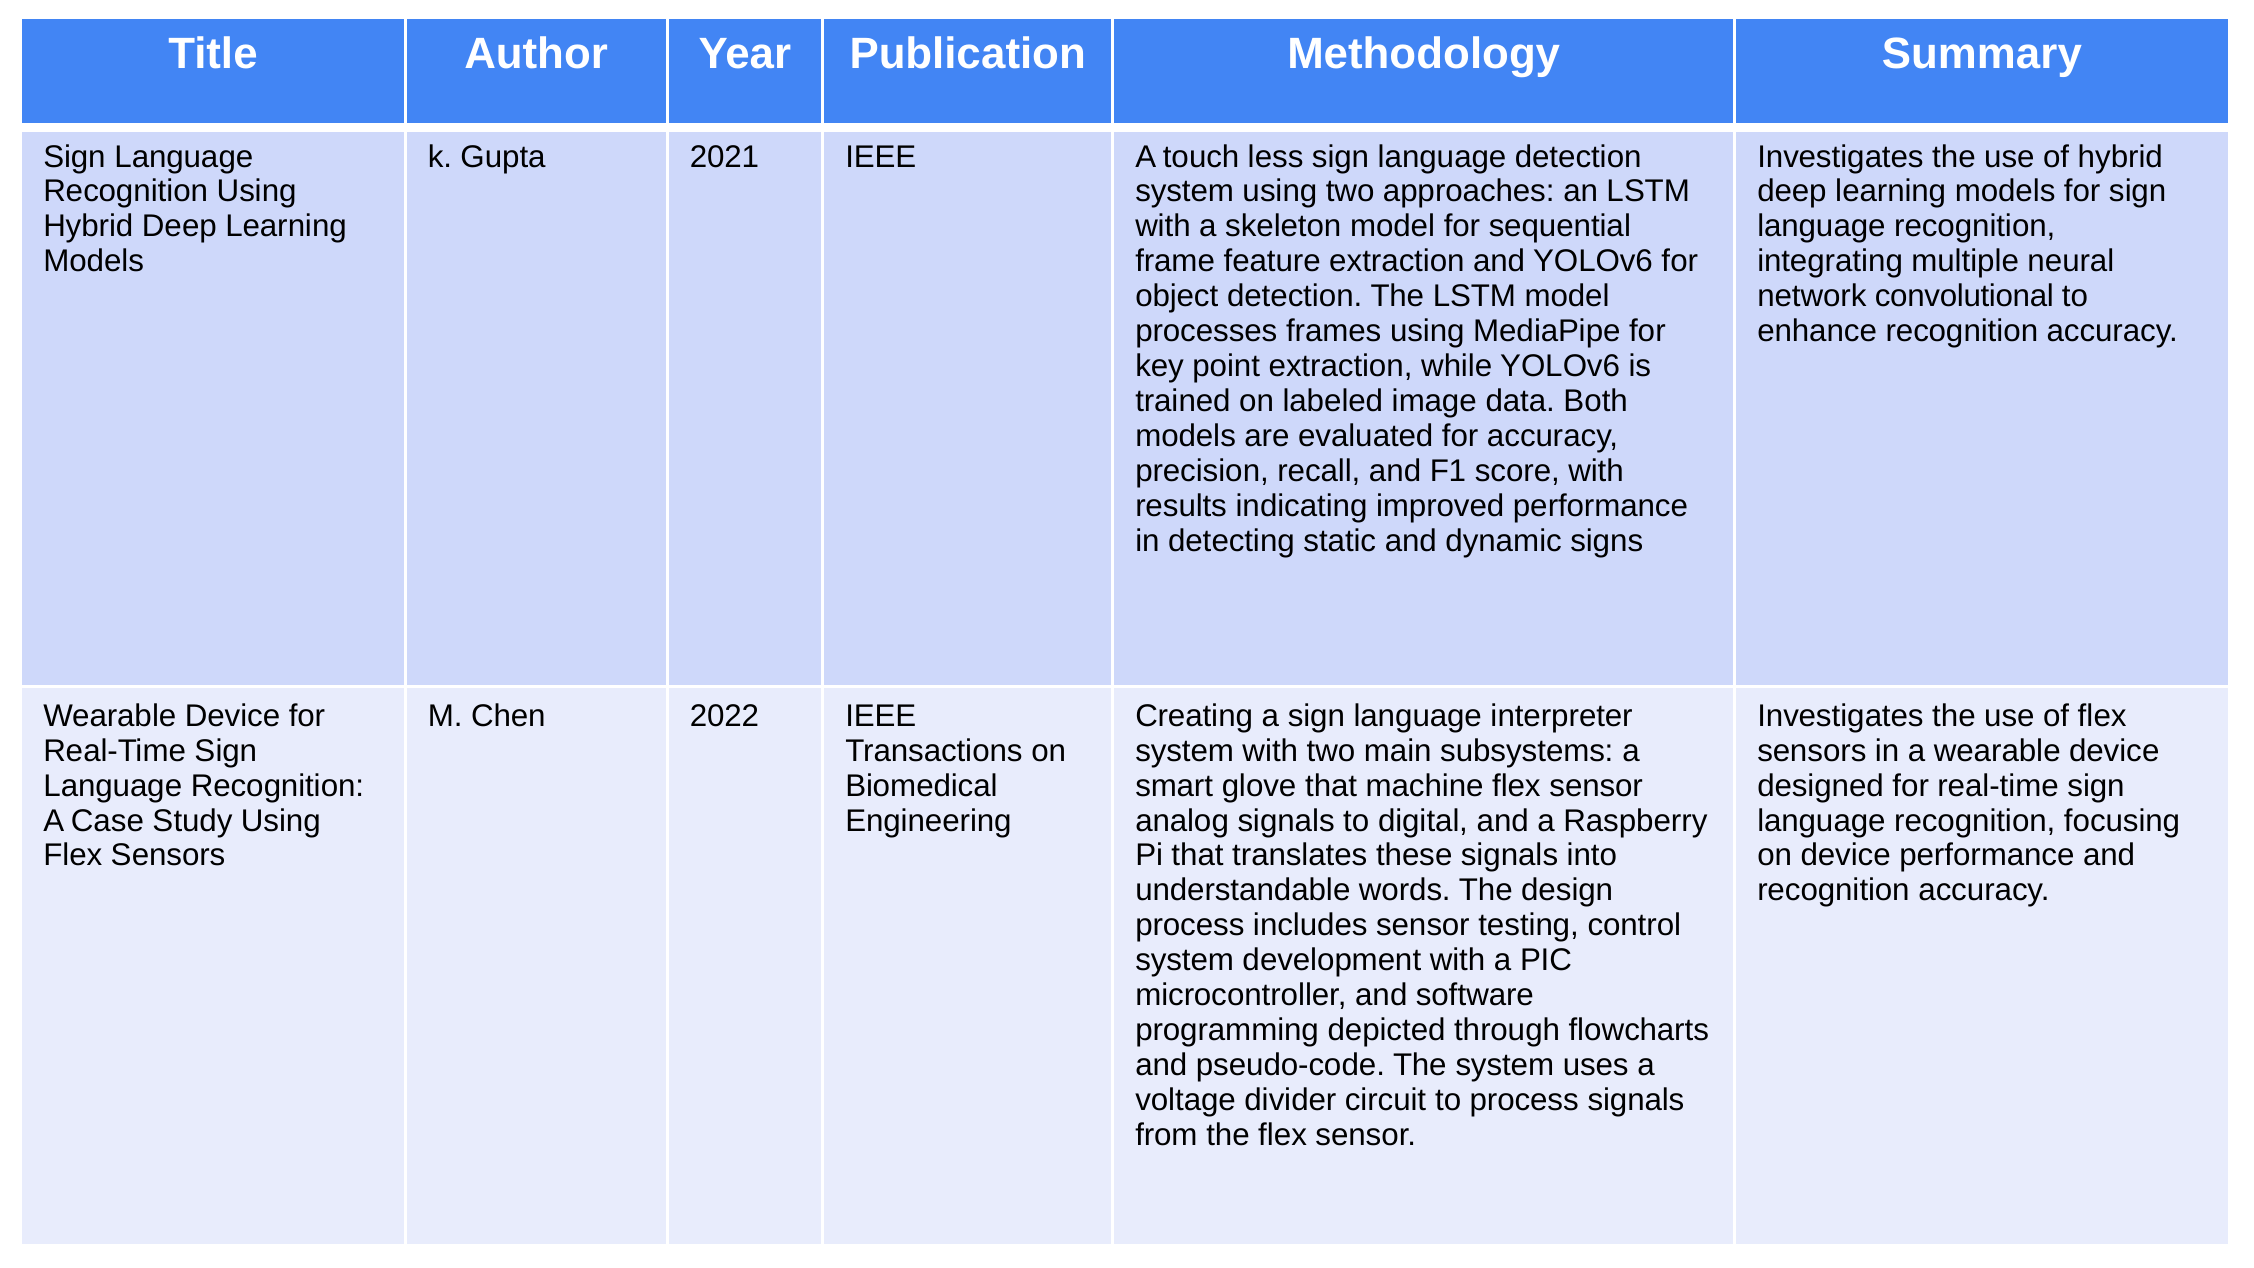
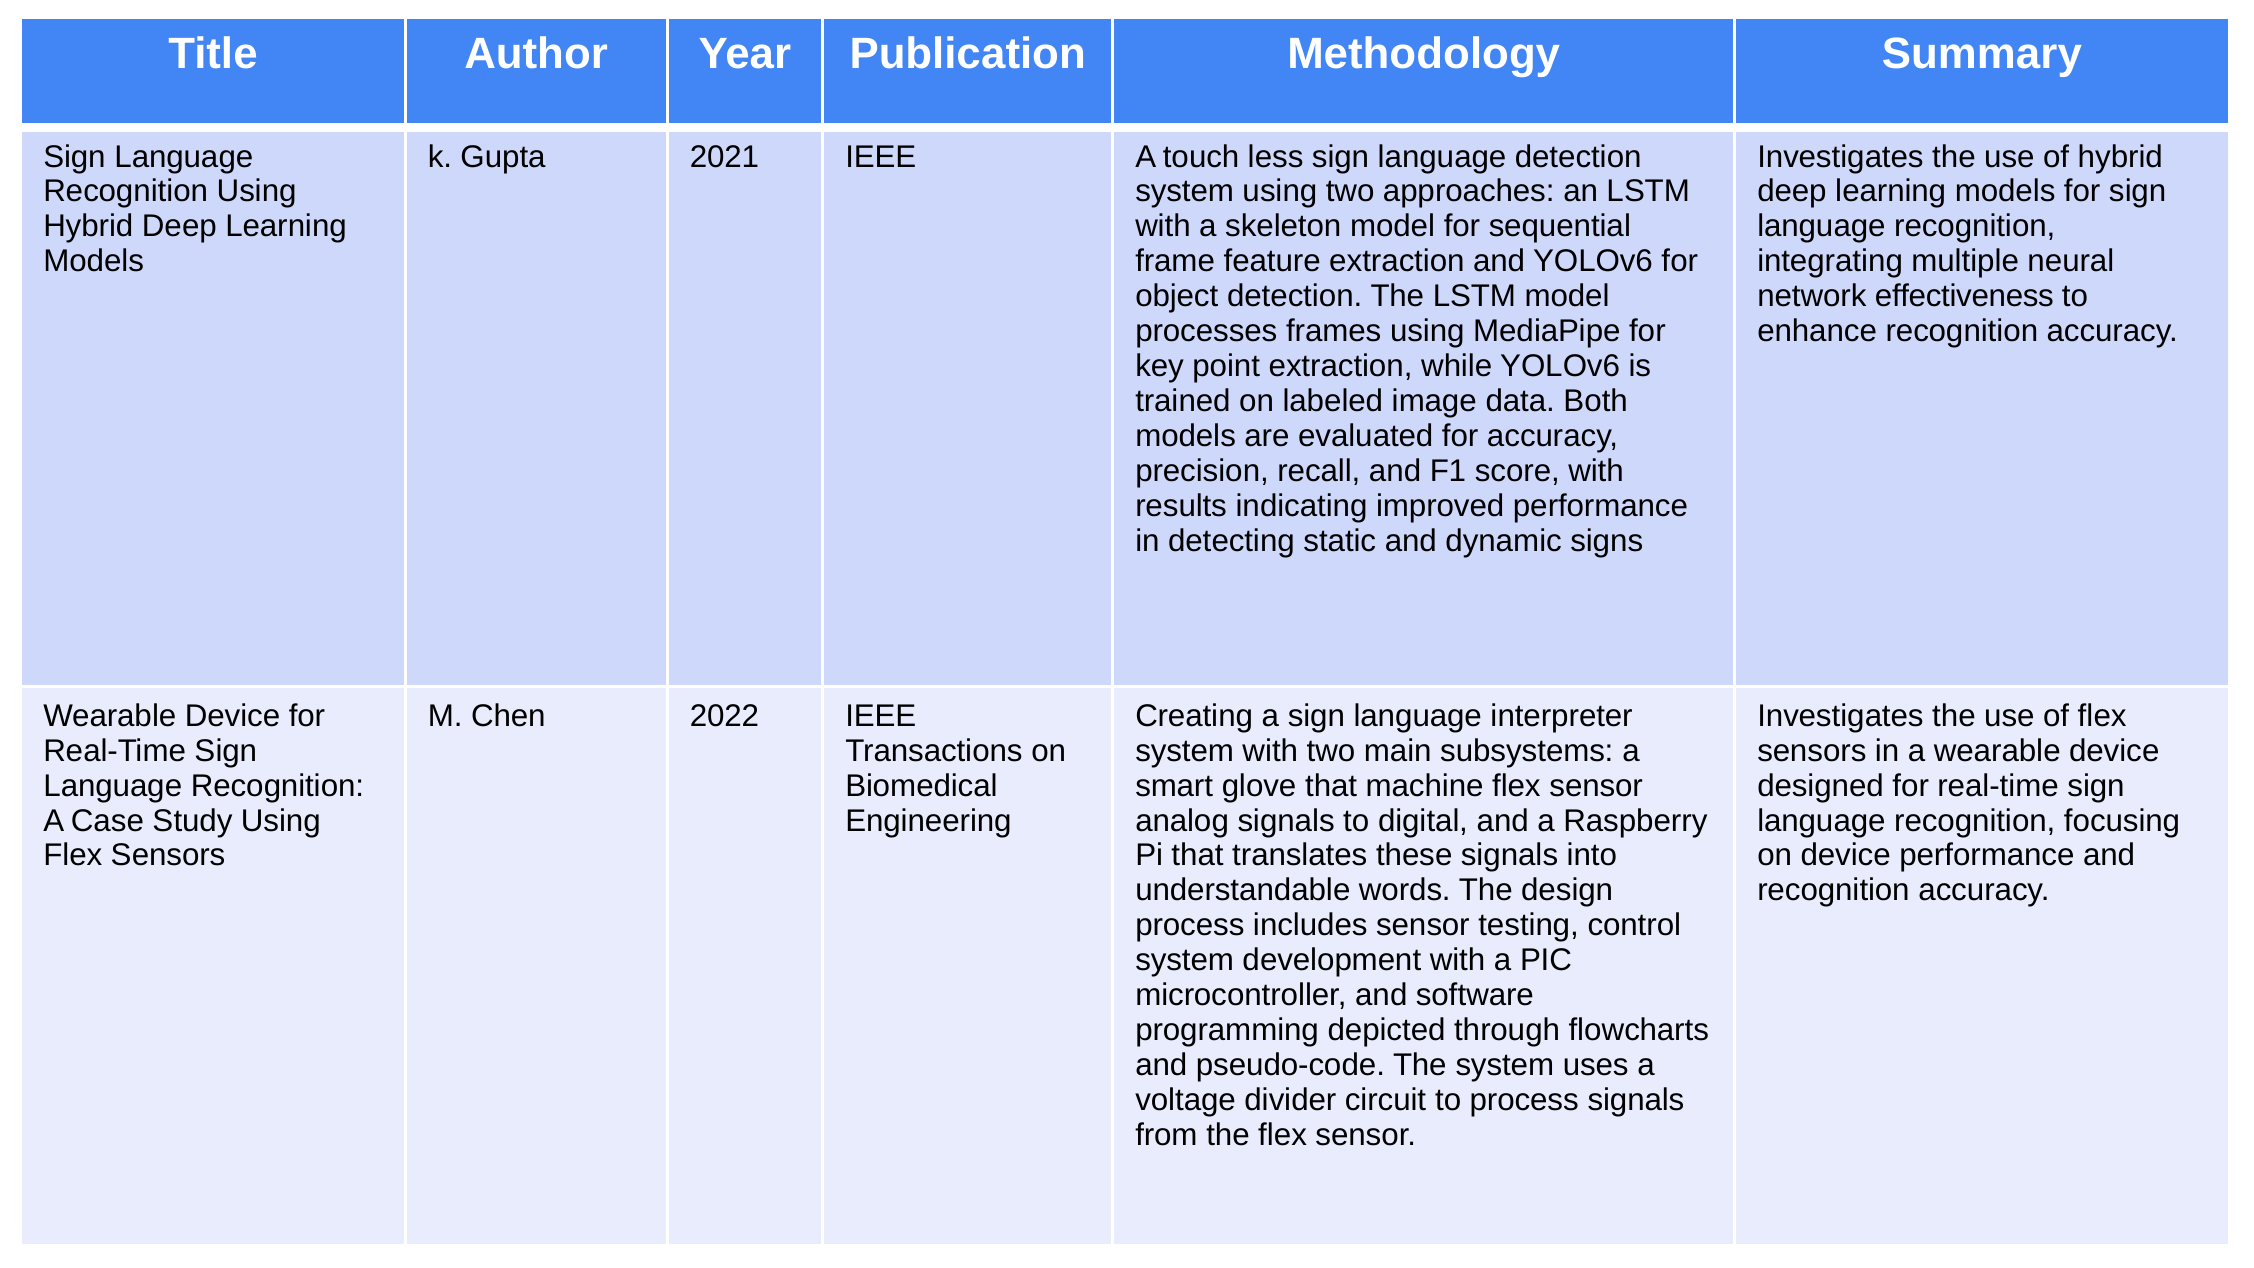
convolutional: convolutional -> effectiveness (1964, 297)
